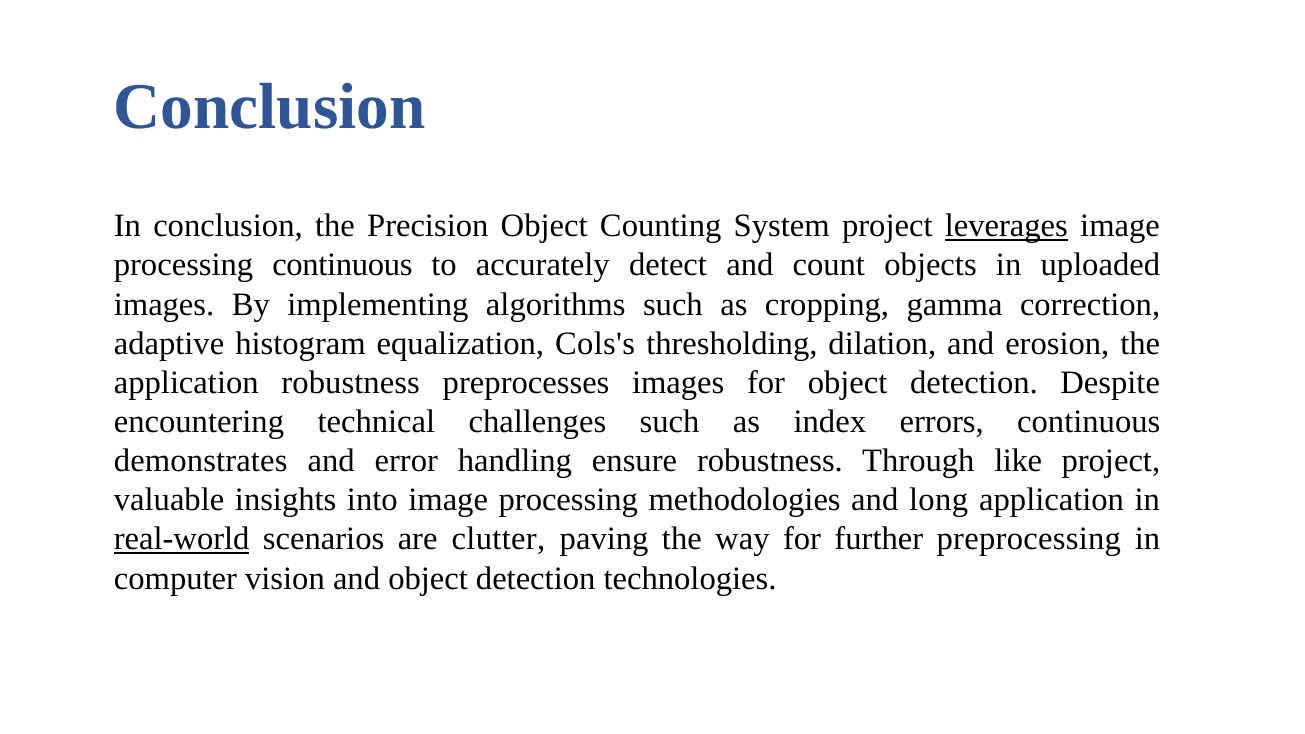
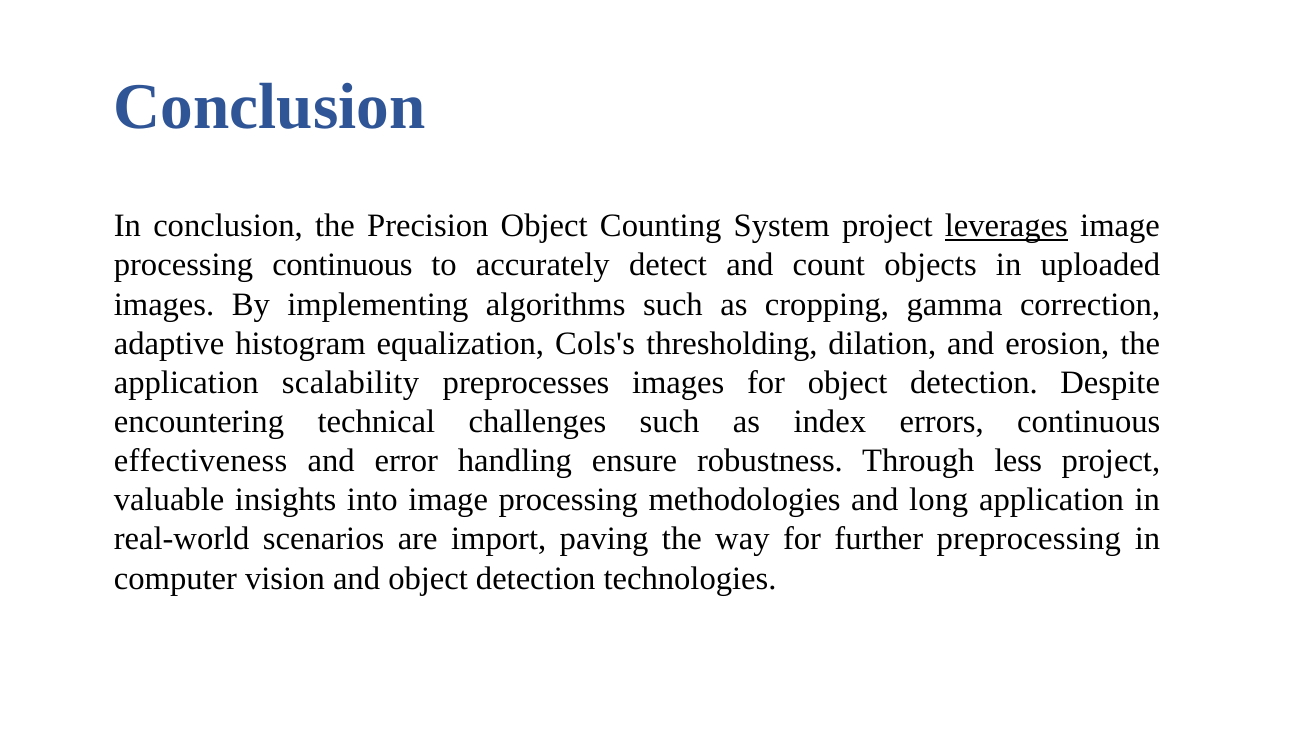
application robustness: robustness -> scalability (351, 383)
demonstrates: demonstrates -> effectiveness (201, 461)
like: like -> less (1018, 461)
real-world underline: present -> none (182, 539)
clutter: clutter -> import (499, 539)
